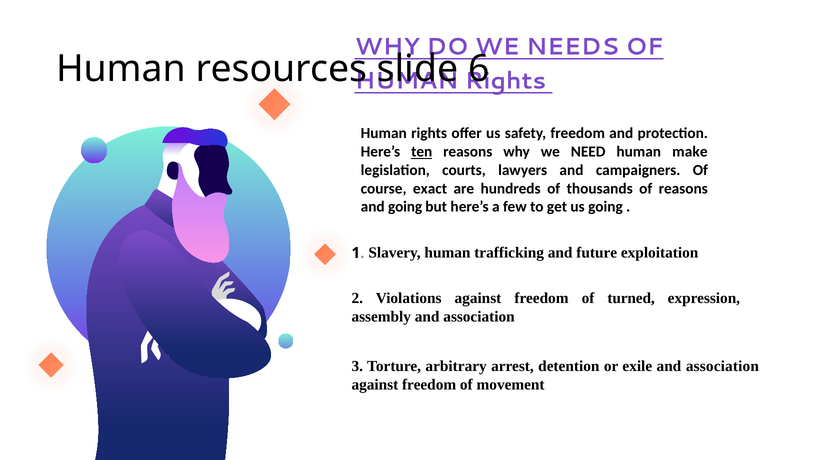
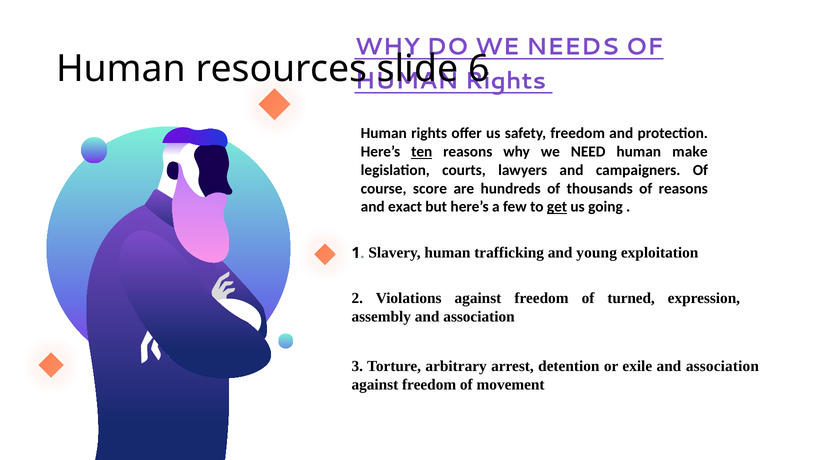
exact: exact -> score (430, 188)
and going: going -> exact (405, 207)
get underline: none -> present (557, 207)
future: future -> young (597, 253)
